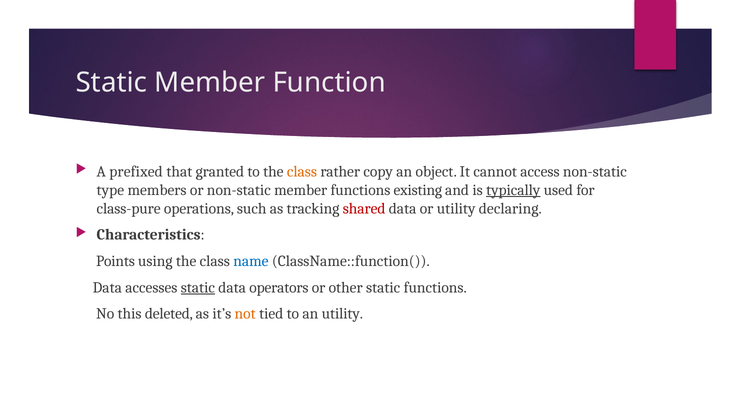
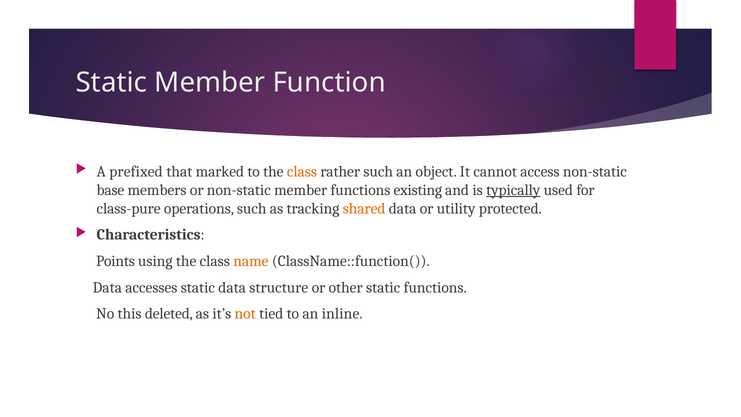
granted: granted -> marked (220, 171)
rather copy: copy -> such (378, 171)
type: type -> base (110, 190)
shared colour: red -> orange (364, 208)
declaring: declaring -> protected (510, 208)
name colour: blue -> orange (251, 261)
static underline: present -> none (198, 287)
operators: operators -> structure (279, 287)
an utility: utility -> inline (342, 314)
